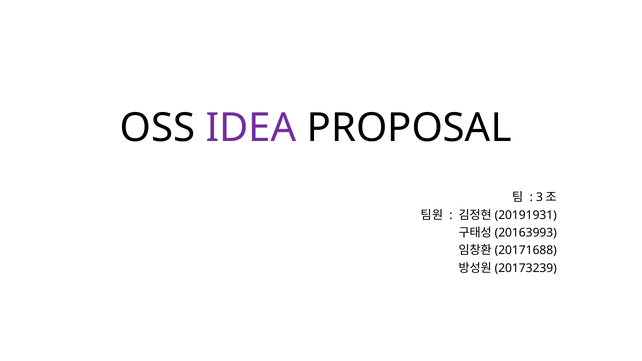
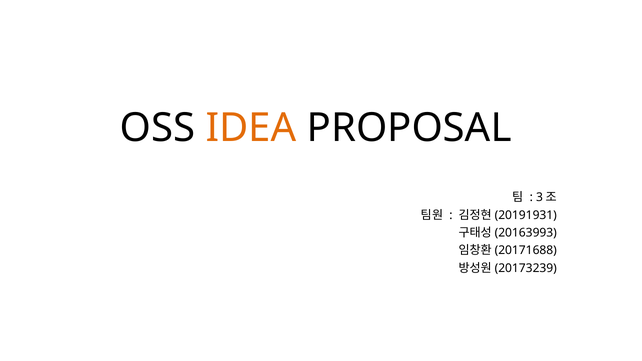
IDEA colour: purple -> orange (251, 128)
